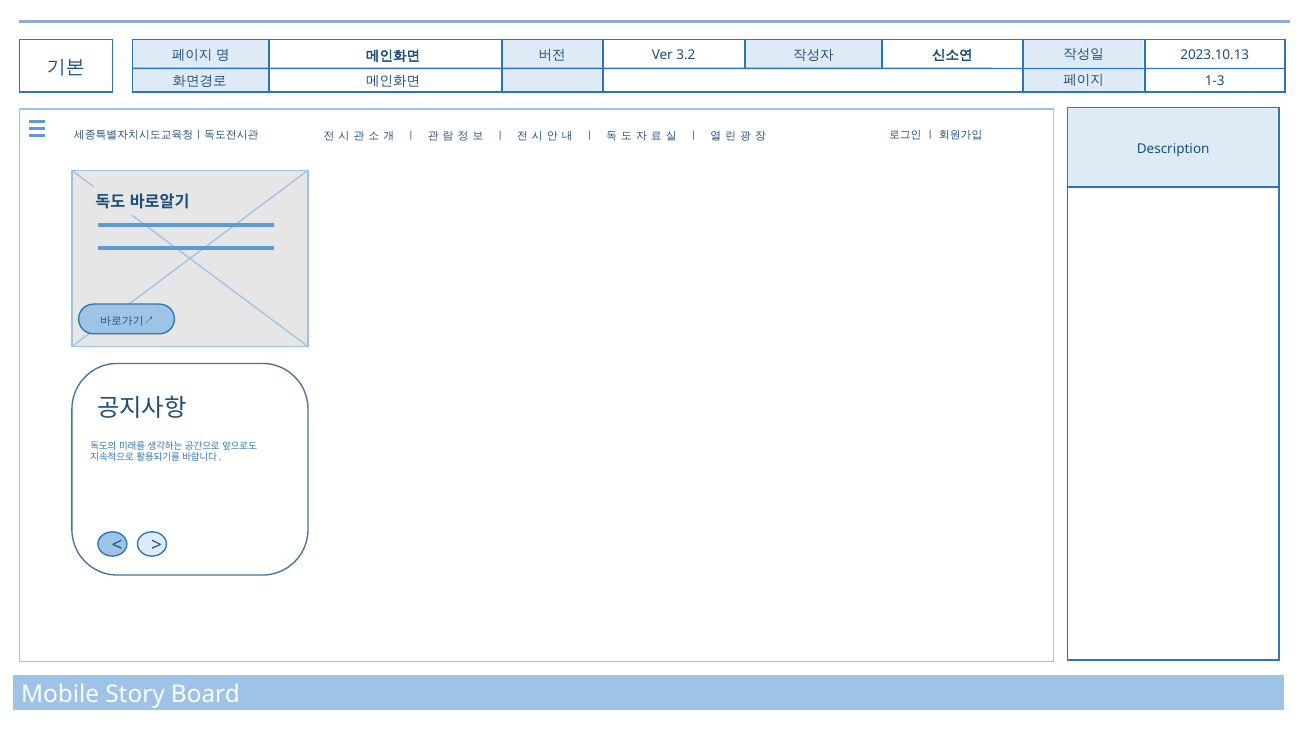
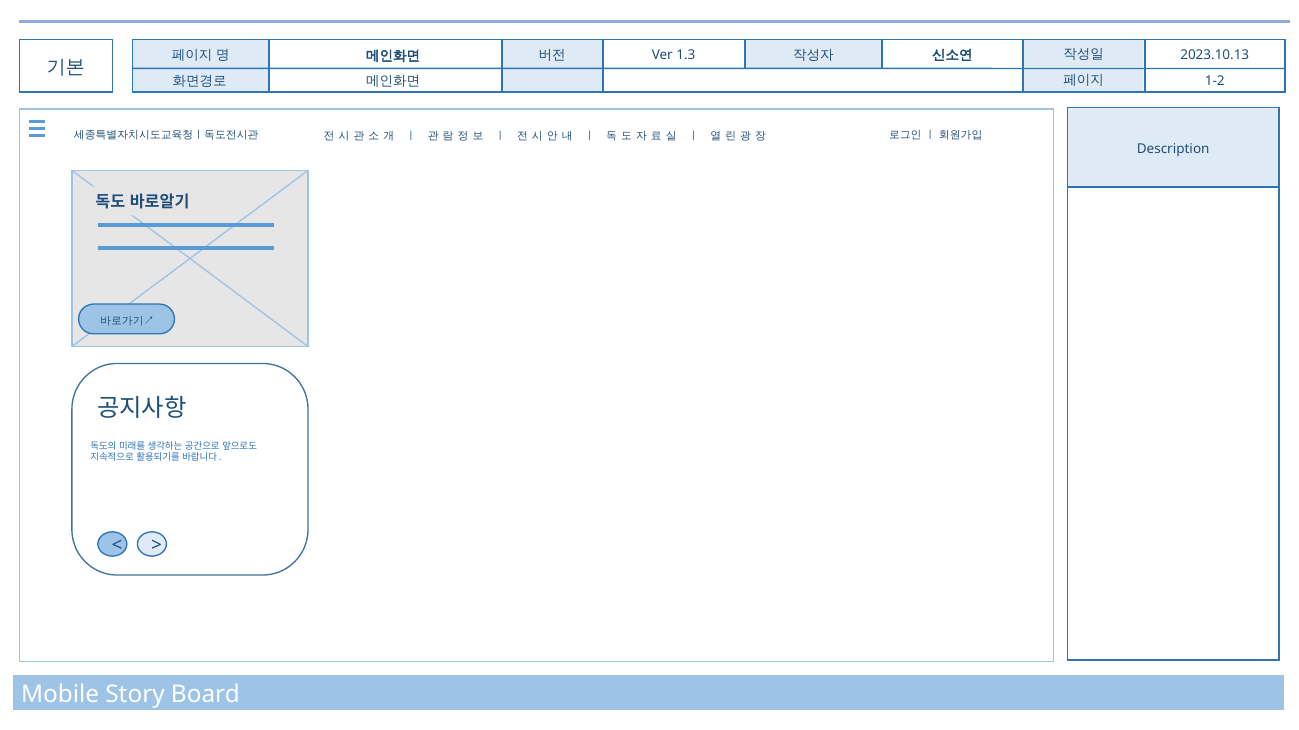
3.2: 3.2 -> 1.3 (686, 55)
1-3: 1-3 -> 1-2 (1215, 81)
